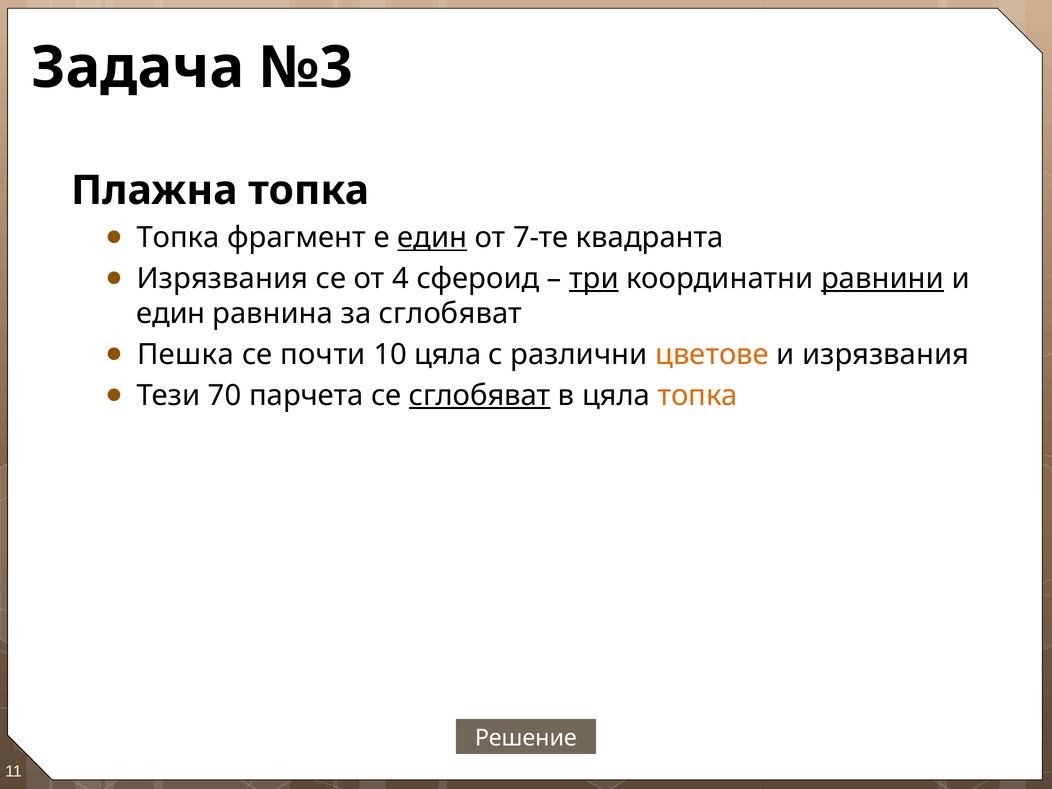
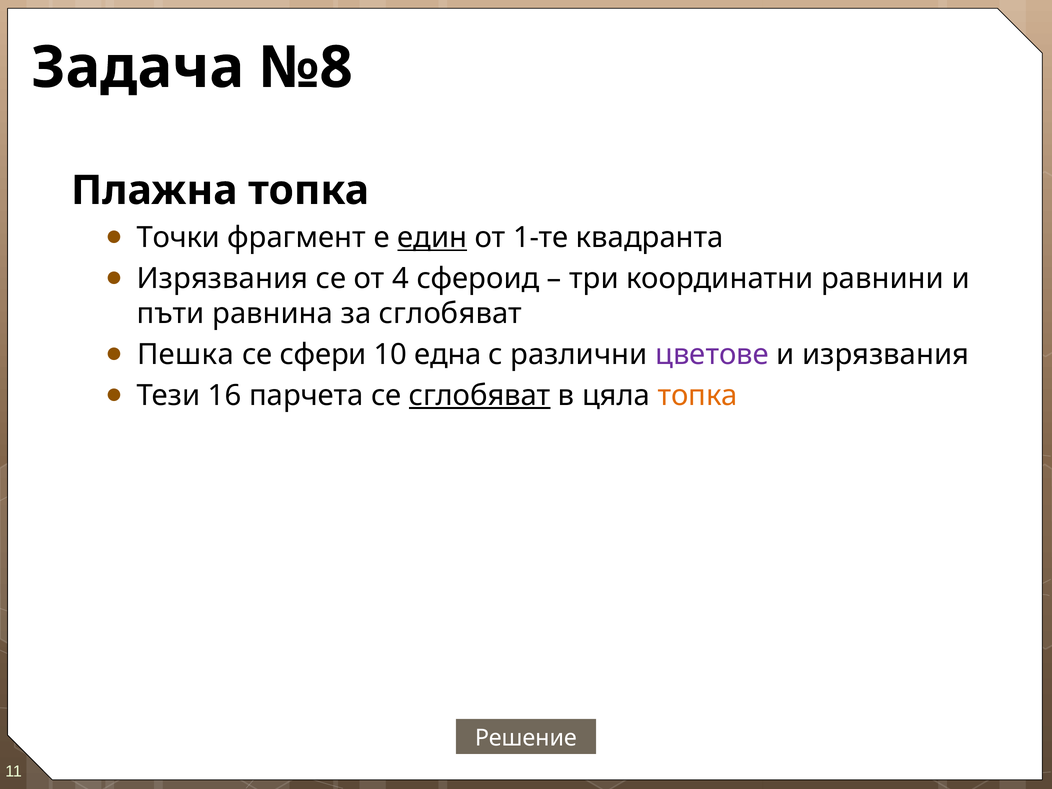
№3: №3 -> №8 (306, 68)
Топка: Топка -> Точки (178, 238)
7-те: 7-те -> 1-те (541, 238)
три underline: present -> none (594, 279)
равнини underline: present -> none (882, 279)
един: един -> пъти (171, 314)
почти: почти -> сфери (323, 355)
10 цяла: цяла -> една (448, 355)
цветове colour: orange -> purple (712, 355)
70: 70 -> 16 (225, 395)
